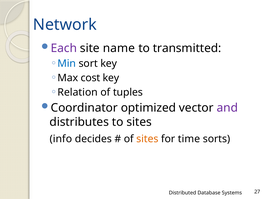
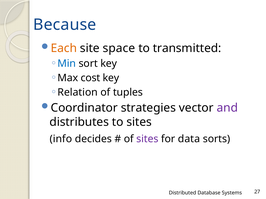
Network: Network -> Because (65, 25)
Each colour: purple -> orange (64, 48)
name: name -> space (119, 48)
optimized: optimized -> strategies (148, 108)
sites colour: orange -> purple (147, 139)
time: time -> data (189, 139)
